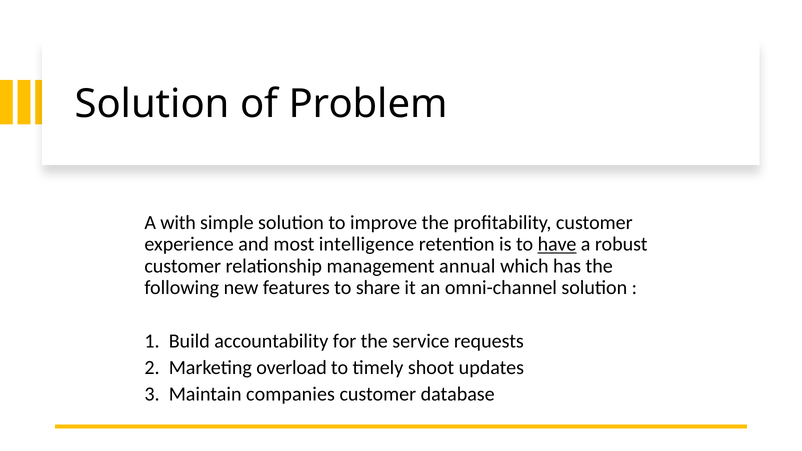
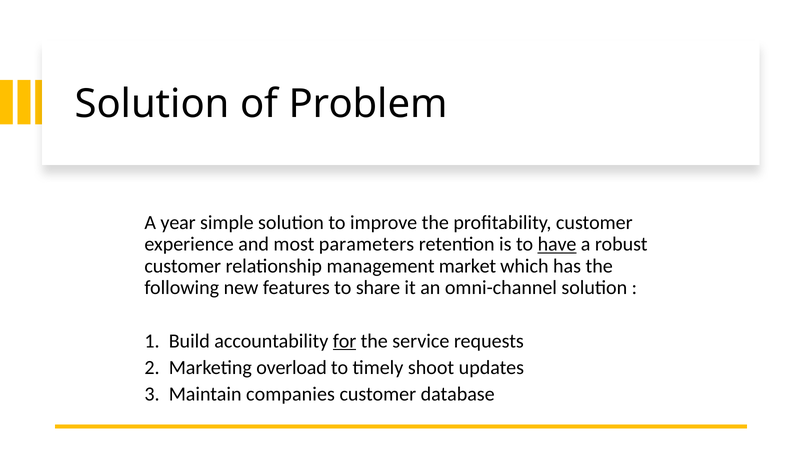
with: with -> year (178, 223)
intelligence: intelligence -> parameters (367, 244)
annual: annual -> market (467, 266)
for underline: none -> present (345, 341)
